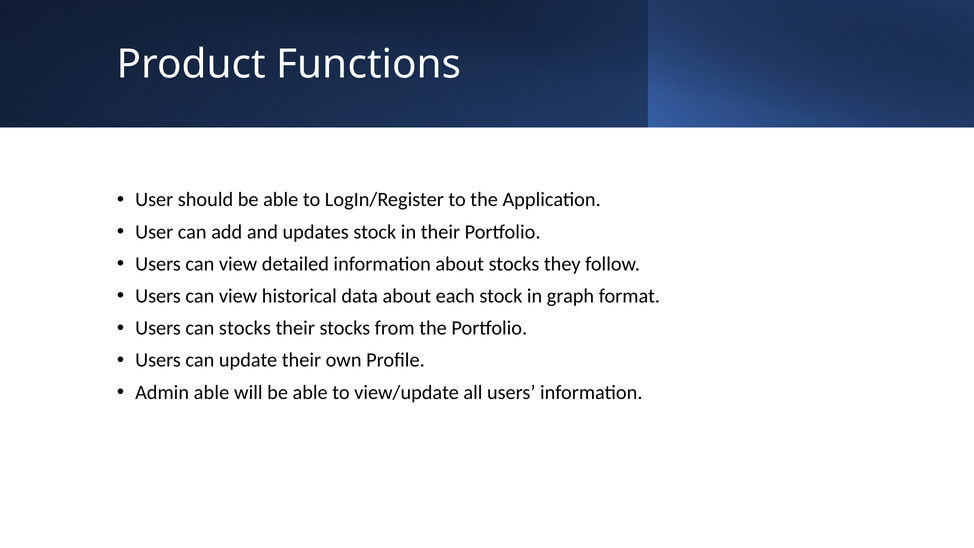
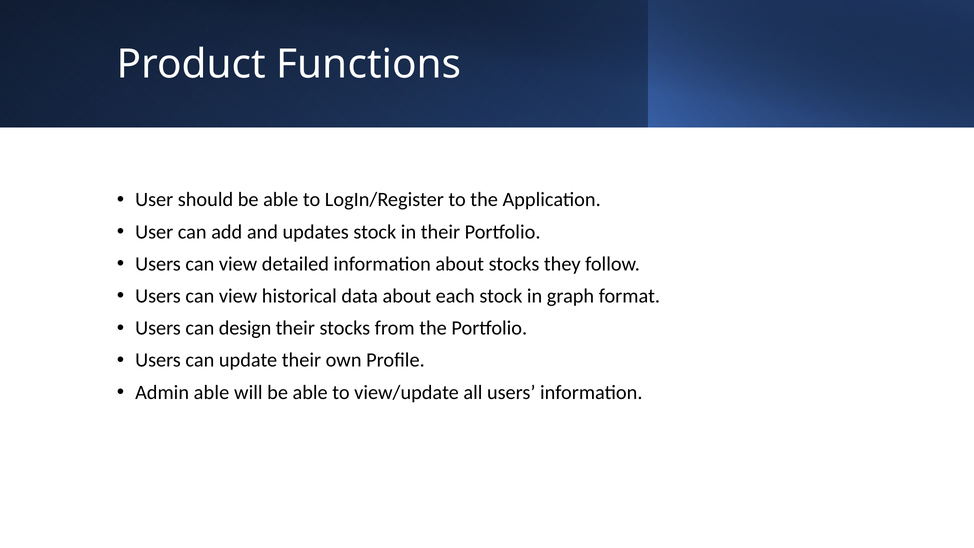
can stocks: stocks -> design (245, 328)
